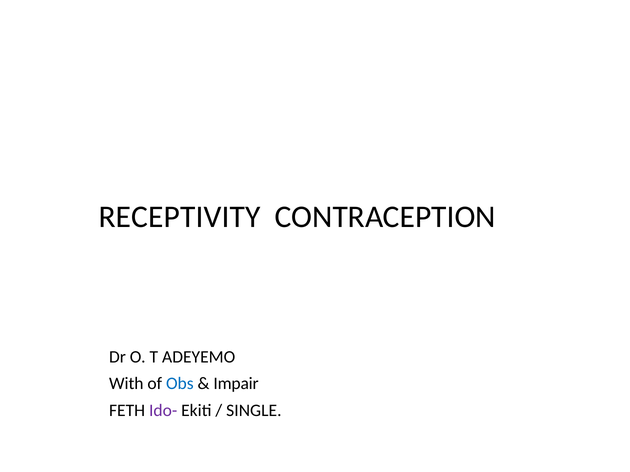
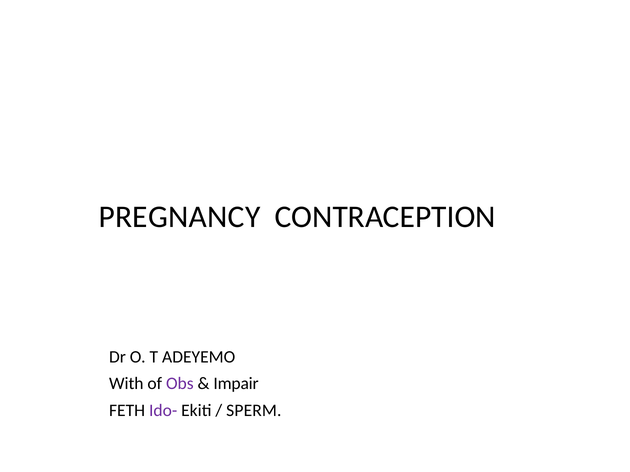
RECEPTIVITY: RECEPTIVITY -> PREGNANCY (179, 217)
Obs colour: blue -> purple (180, 384)
SINGLE: SINGLE -> SPERM (254, 411)
